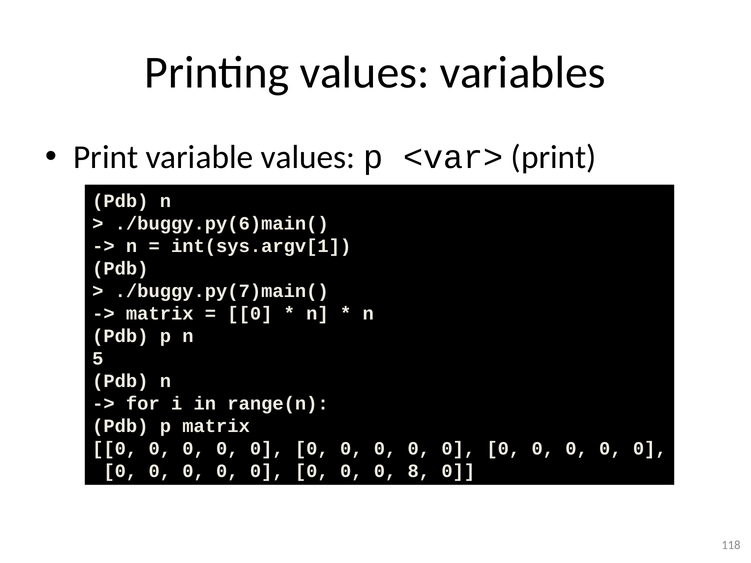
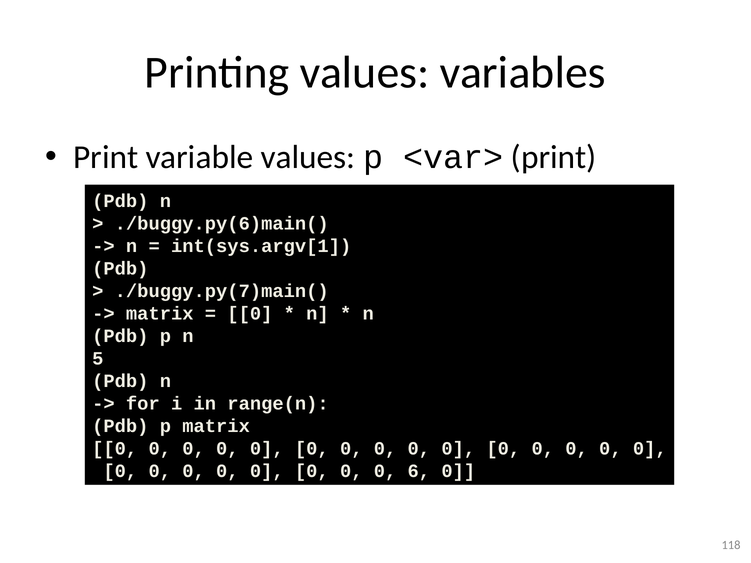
8: 8 -> 6 (419, 471)
